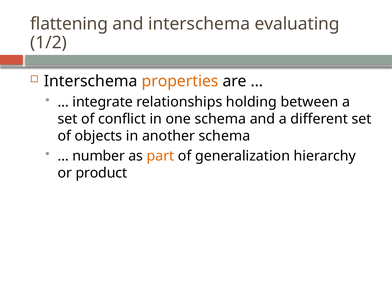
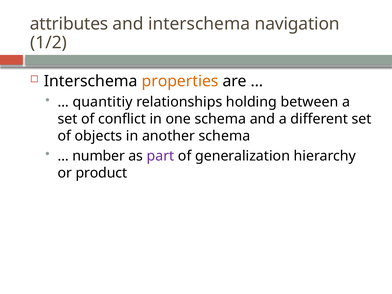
flattening: flattening -> attributes (69, 24)
evaluating: evaluating -> navigation (297, 24)
integrate: integrate -> quantitiy (103, 102)
part colour: orange -> purple (160, 156)
